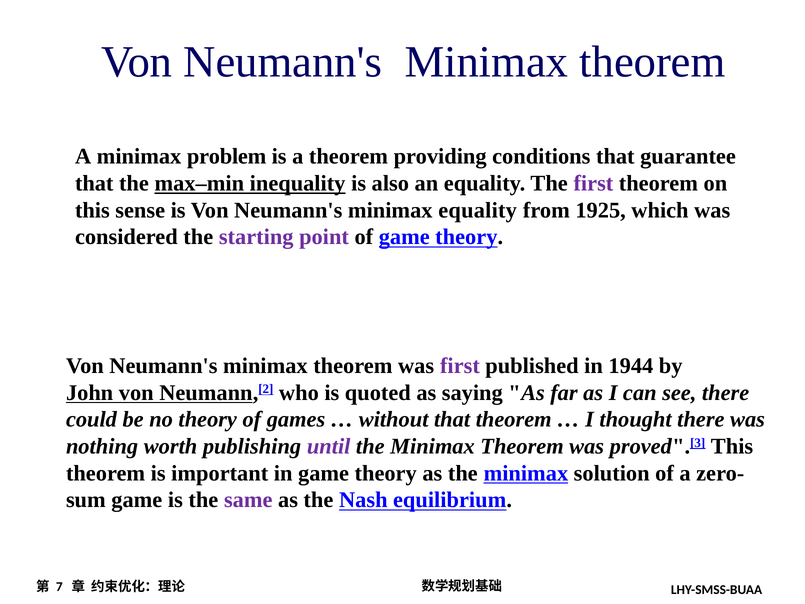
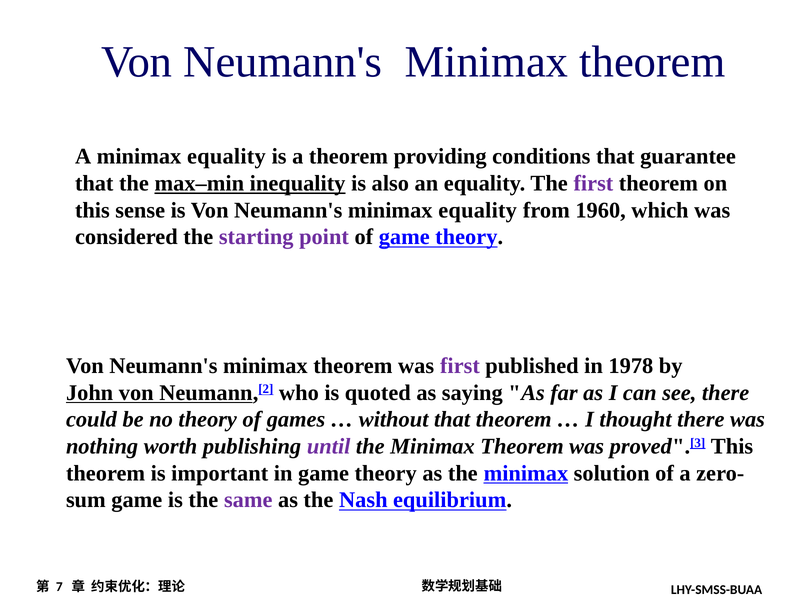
A minimax problem: problem -> equality (226, 156)
1925: 1925 -> 1960 (601, 210)
1944: 1944 -> 1978 (631, 366)
